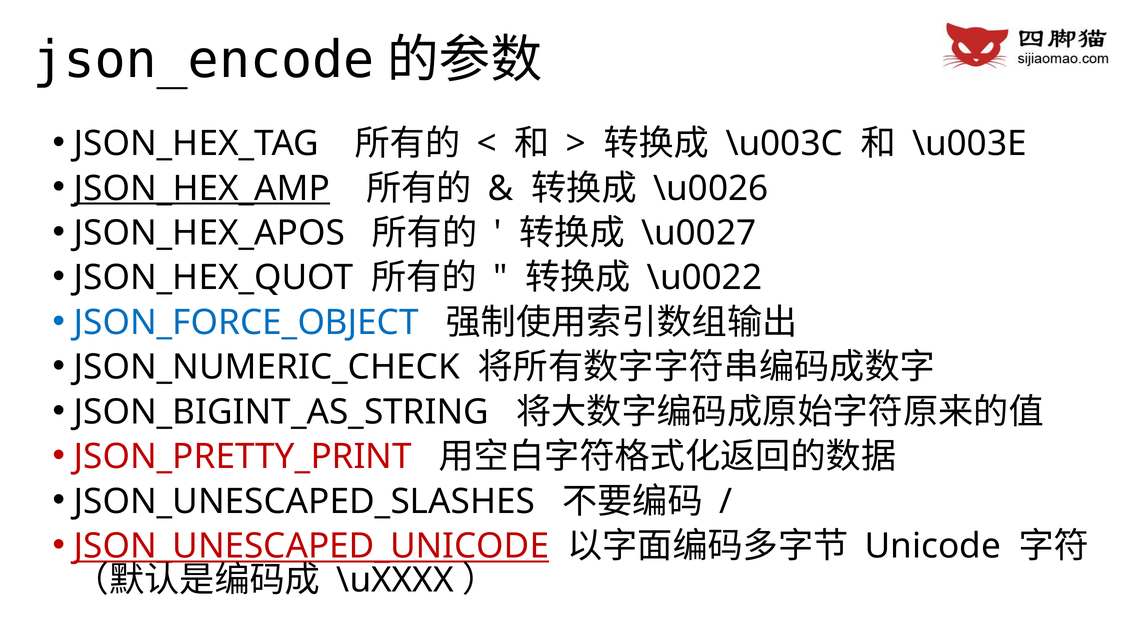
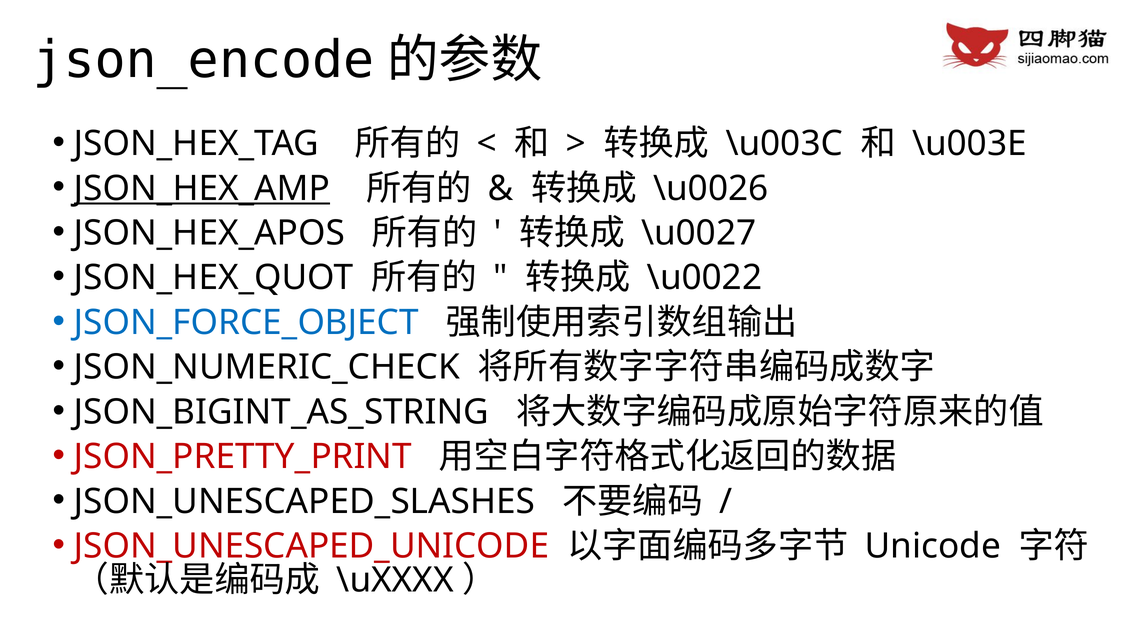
JSON_UNESCAPED_UNICODE underline: present -> none (311, 547)
